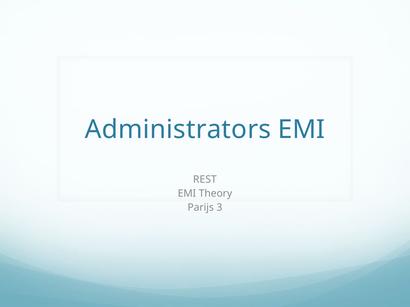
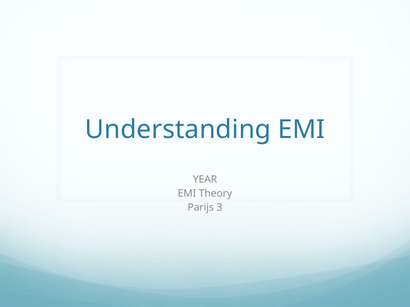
Administrators: Administrators -> Understanding (178, 130)
REST: REST -> YEAR (205, 180)
